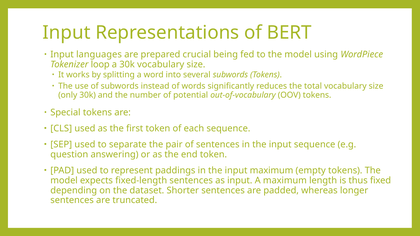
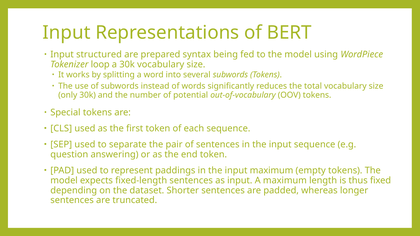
languages: languages -> structured (99, 54)
crucial: crucial -> syntax (197, 54)
